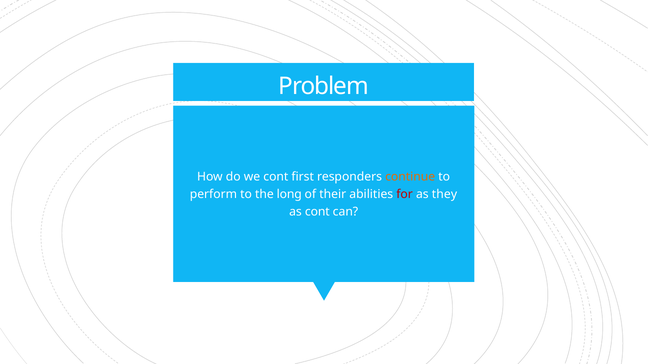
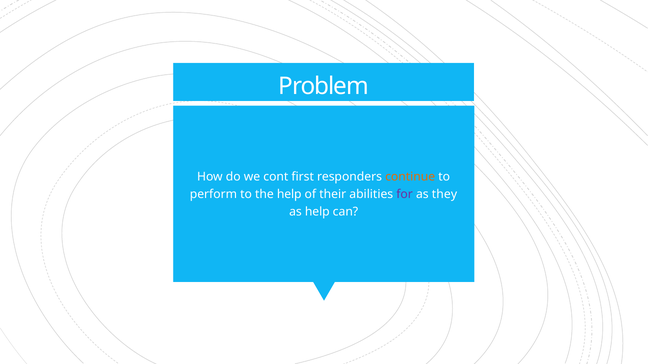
the long: long -> help (289, 195)
for colour: red -> purple (405, 195)
as cont: cont -> help (317, 212)
